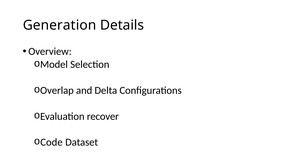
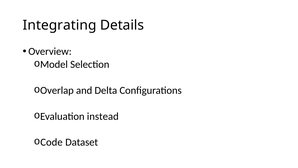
Generation: Generation -> Integrating (60, 25)
recover: recover -> instead (103, 116)
